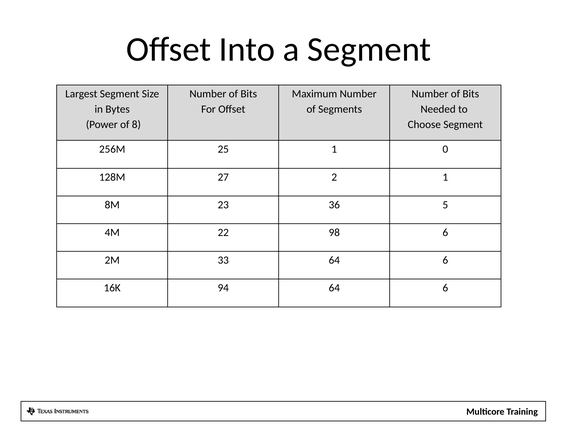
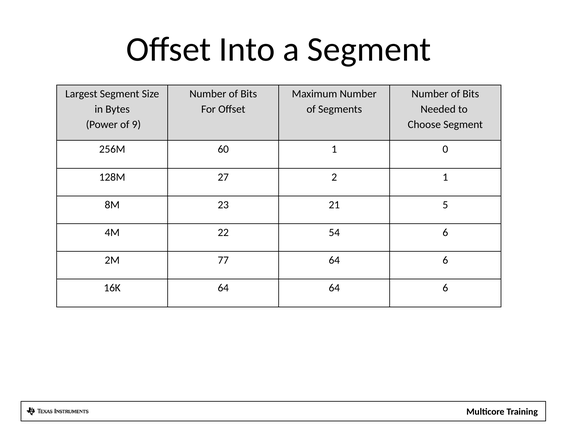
8: 8 -> 9 (136, 125)
25: 25 -> 60 (223, 149)
36: 36 -> 21 (334, 205)
98: 98 -> 54 (334, 233)
33: 33 -> 77 (223, 260)
16K 94: 94 -> 64 (223, 288)
